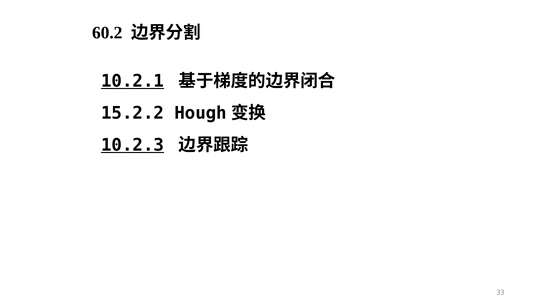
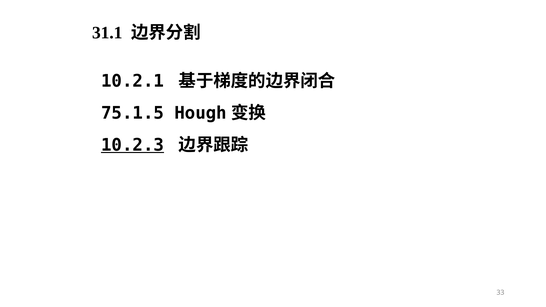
60.2: 60.2 -> 31.1 (107, 33)
10.2.1 underline: present -> none (133, 81)
15.2.2: 15.2.2 -> 75.1.5 (133, 113)
